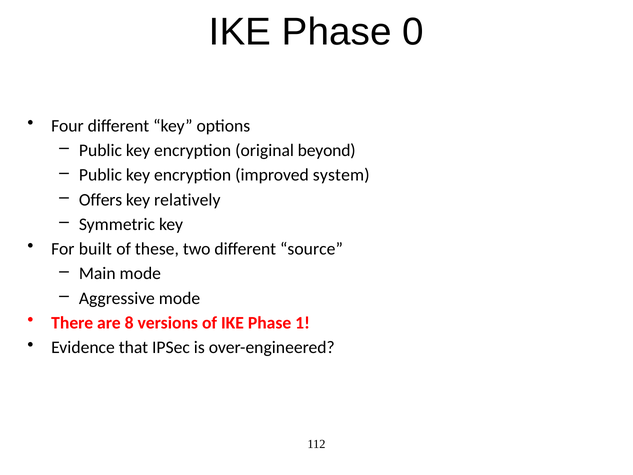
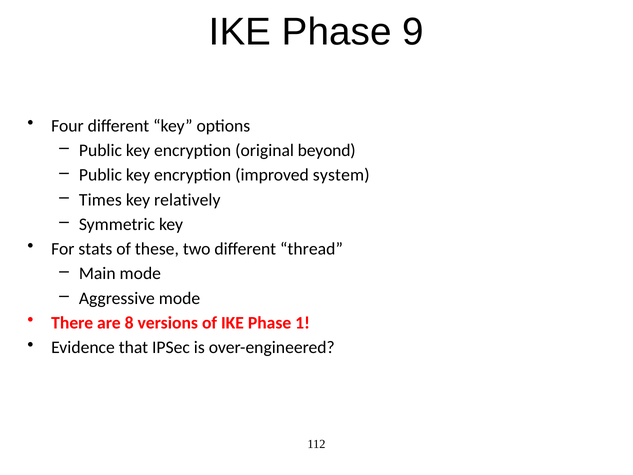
0: 0 -> 9 (413, 32)
Offers: Offers -> Times (100, 200)
built: built -> stats (95, 249)
source: source -> thread (311, 249)
